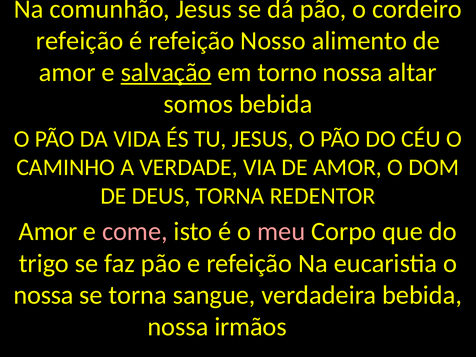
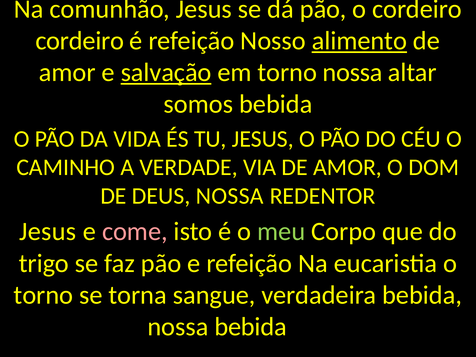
refeição: refeição -> cordeiro (80, 41)
alimento underline: none -> present (359, 41)
DEUS TORNA: TORNA -> NOSSA (230, 196)
Amor: Amor -> Jesus (48, 232)
meu colour: pink -> light green (281, 232)
nossa: nossa -> torno (43, 295)
nossa irmãos: irmãos -> bebida (251, 327)
